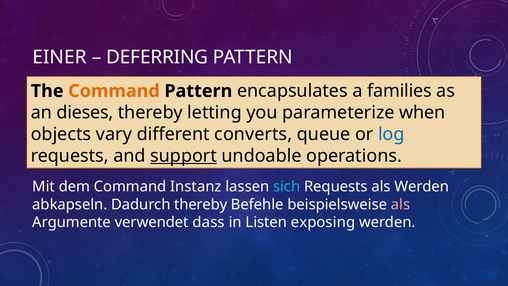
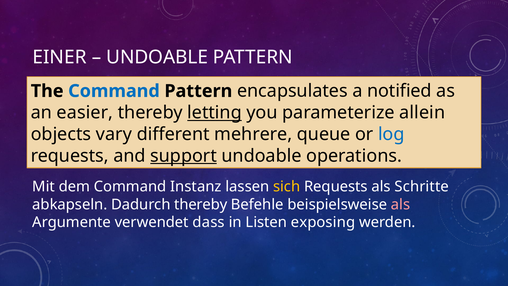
DEFERRING: DEFERRING -> UNDOABLE (157, 57)
Command colour: orange -> blue (114, 91)
families: families -> notified (399, 91)
dieses: dieses -> easier (85, 113)
letting underline: none -> present (215, 113)
when: when -> allein (422, 113)
converts: converts -> mehrere (253, 134)
sich colour: light blue -> yellow (287, 186)
als Werden: Werden -> Schritte (422, 186)
